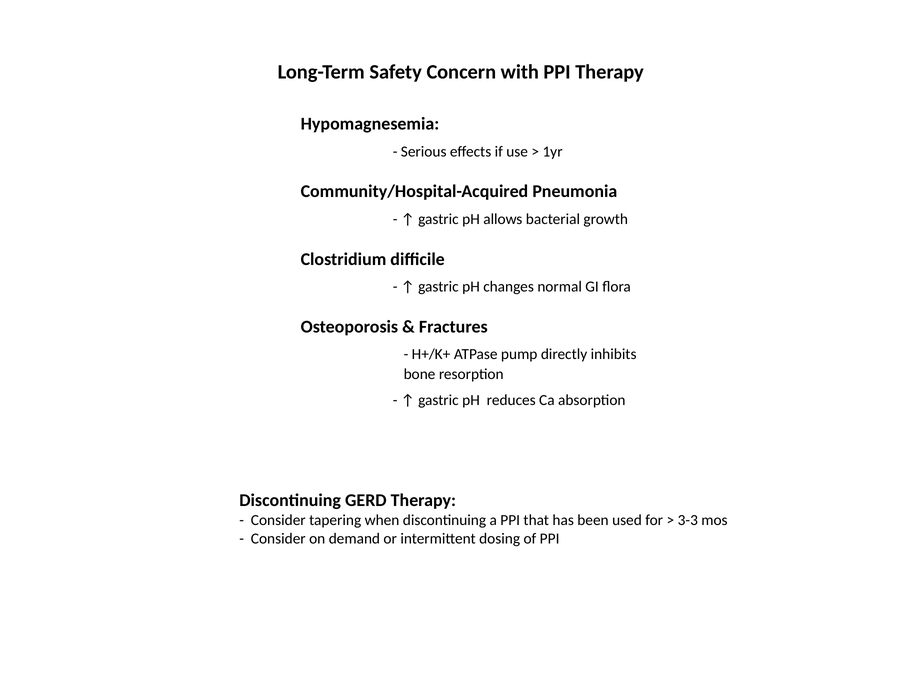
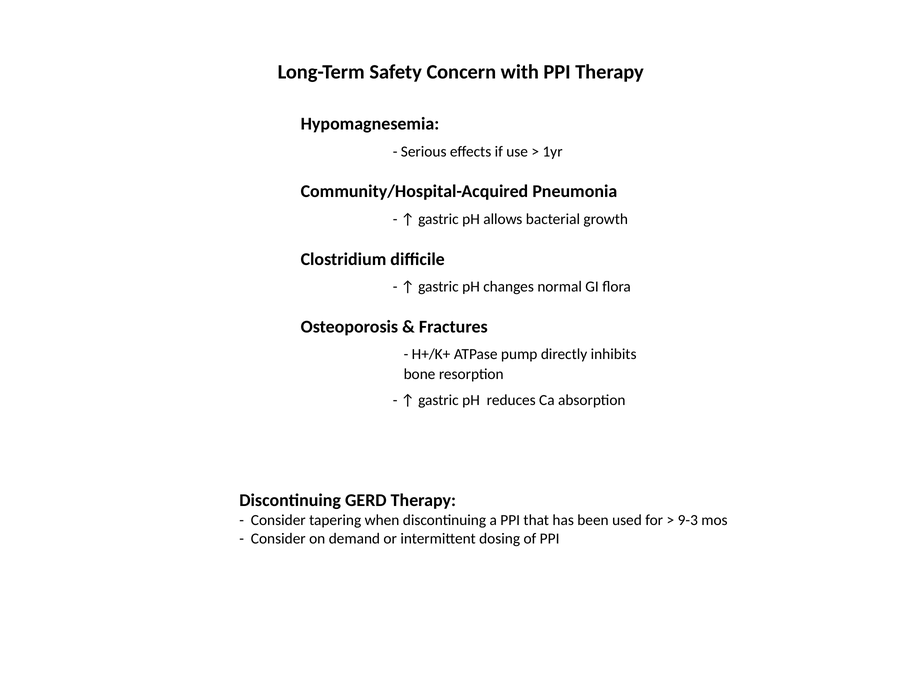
3-3: 3-3 -> 9-3 (688, 520)
